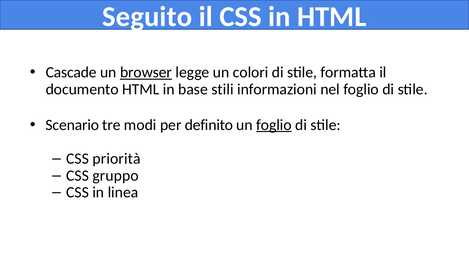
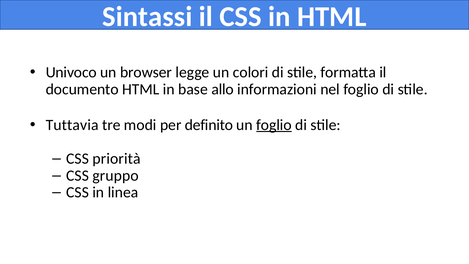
Seguito: Seguito -> Sintassi (147, 17)
Cascade: Cascade -> Univoco (71, 72)
browser underline: present -> none (146, 72)
stili: stili -> allo (223, 89)
Scenario: Scenario -> Tuttavia (72, 125)
